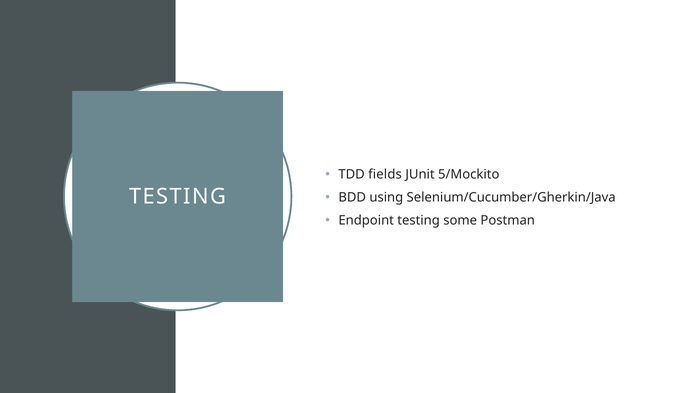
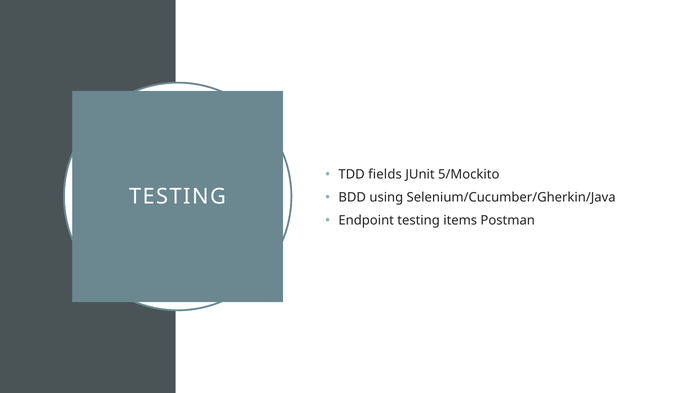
some: some -> items (460, 220)
